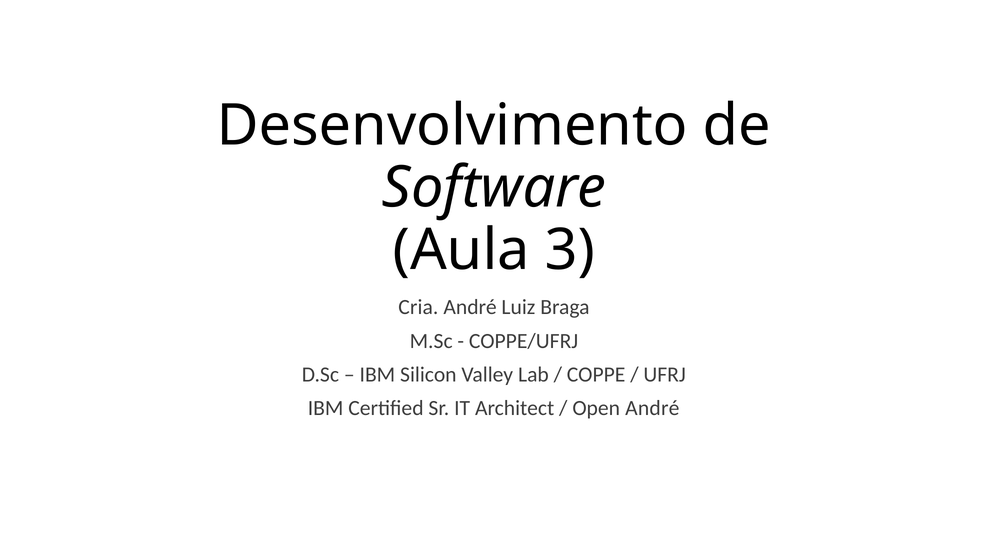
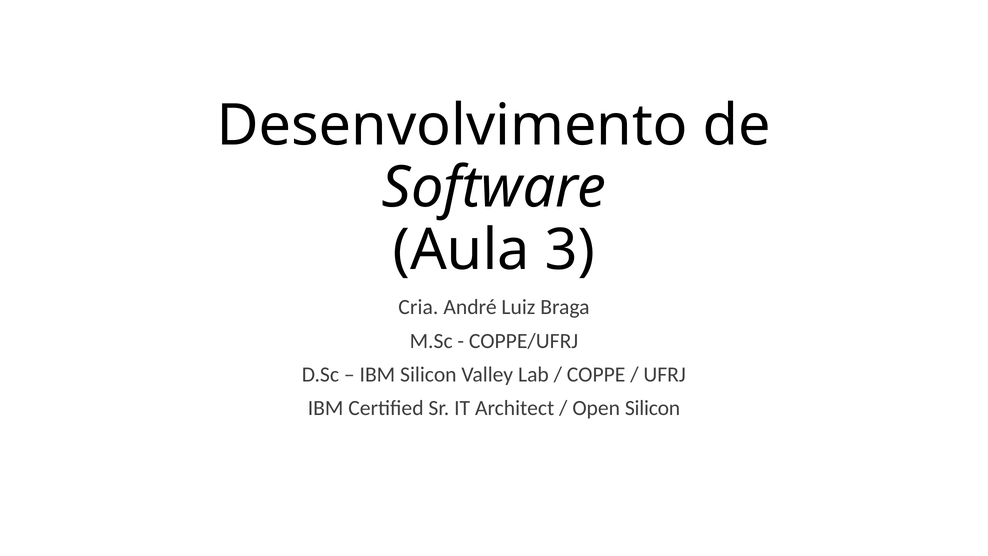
Open André: André -> Silicon (653, 408)
